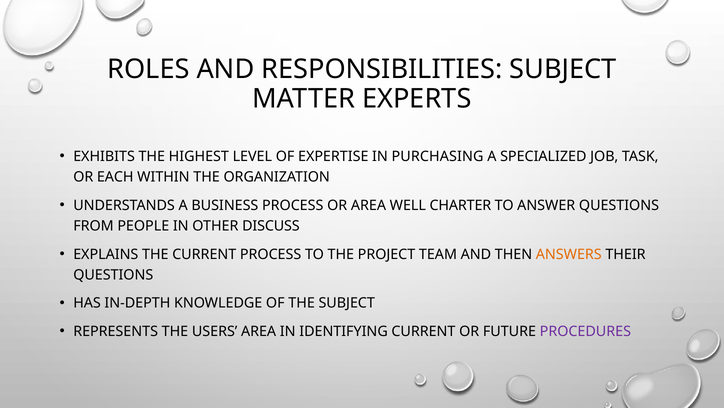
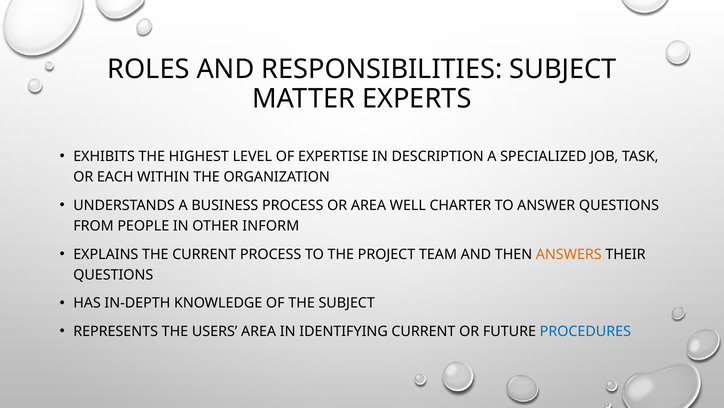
PURCHASING: PURCHASING -> DESCRIPTION (438, 156)
DISCUSS: DISCUSS -> INFORM (271, 226)
PROCEDURES colour: purple -> blue (585, 331)
